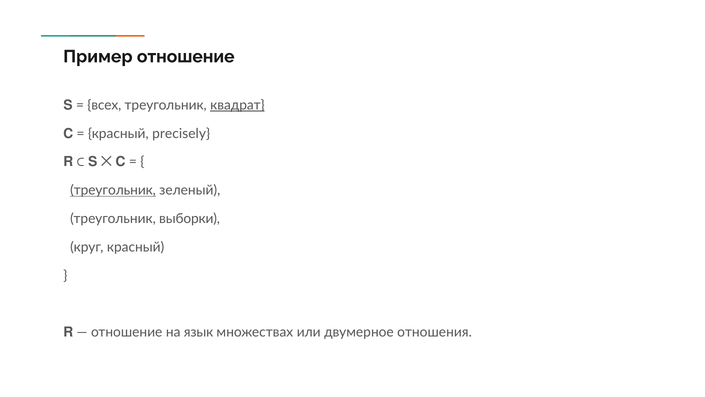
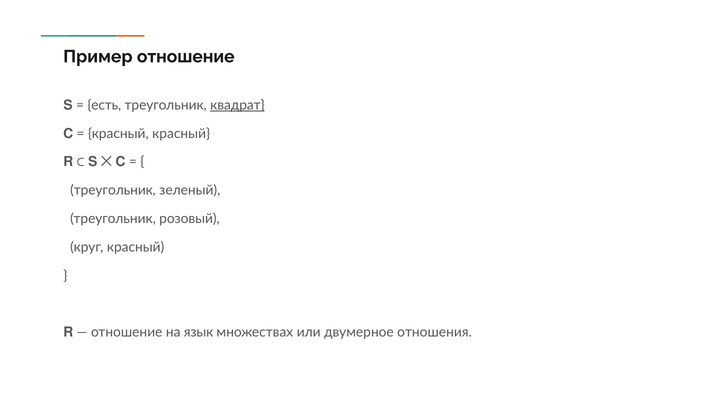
всех: всех -> есть (104, 105)
красный precisely: precisely -> красный (181, 133)
треугольник underline: present -> none (113, 190)
выборки: выборки -> розовый (189, 219)
